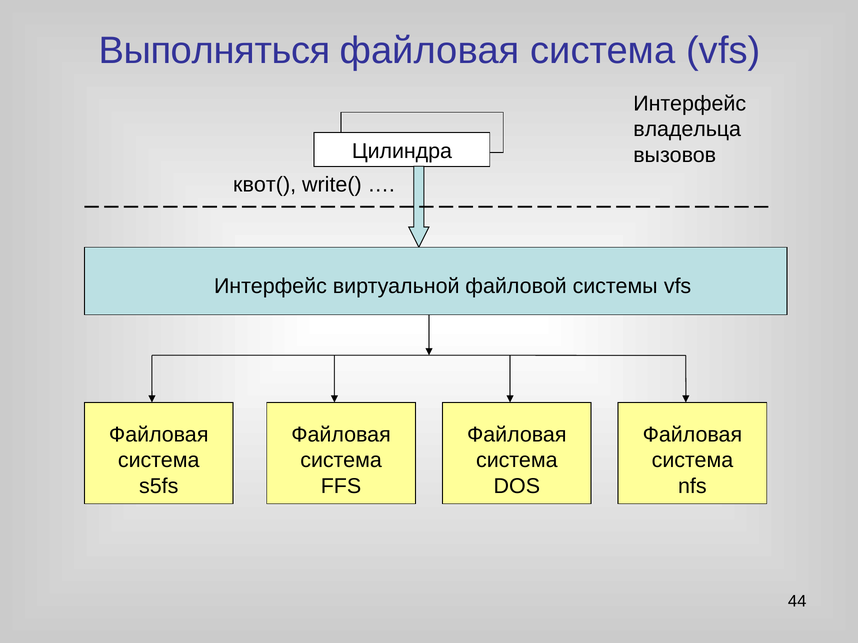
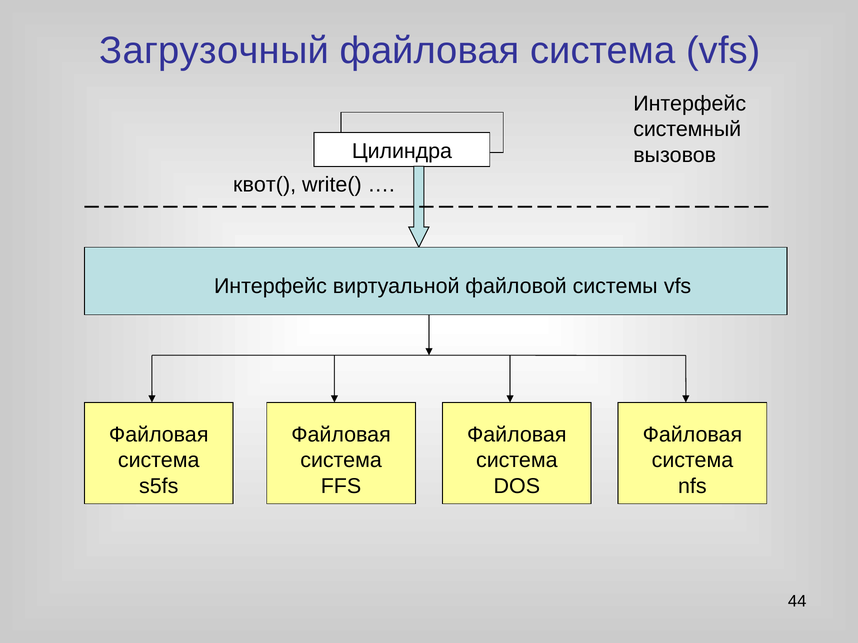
Выполняться: Выполняться -> Загрузочный (214, 51)
владельца: владельца -> системный (687, 129)
